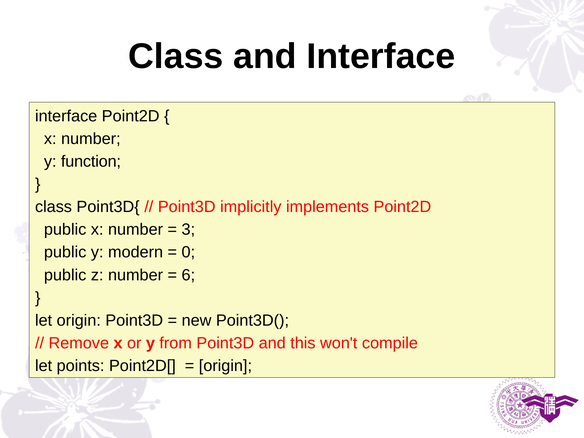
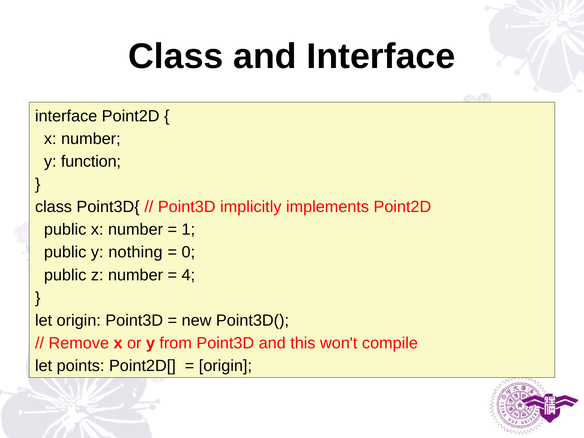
3: 3 -> 1 (188, 230)
modern: modern -> nothing (135, 252)
6: 6 -> 4 (188, 275)
